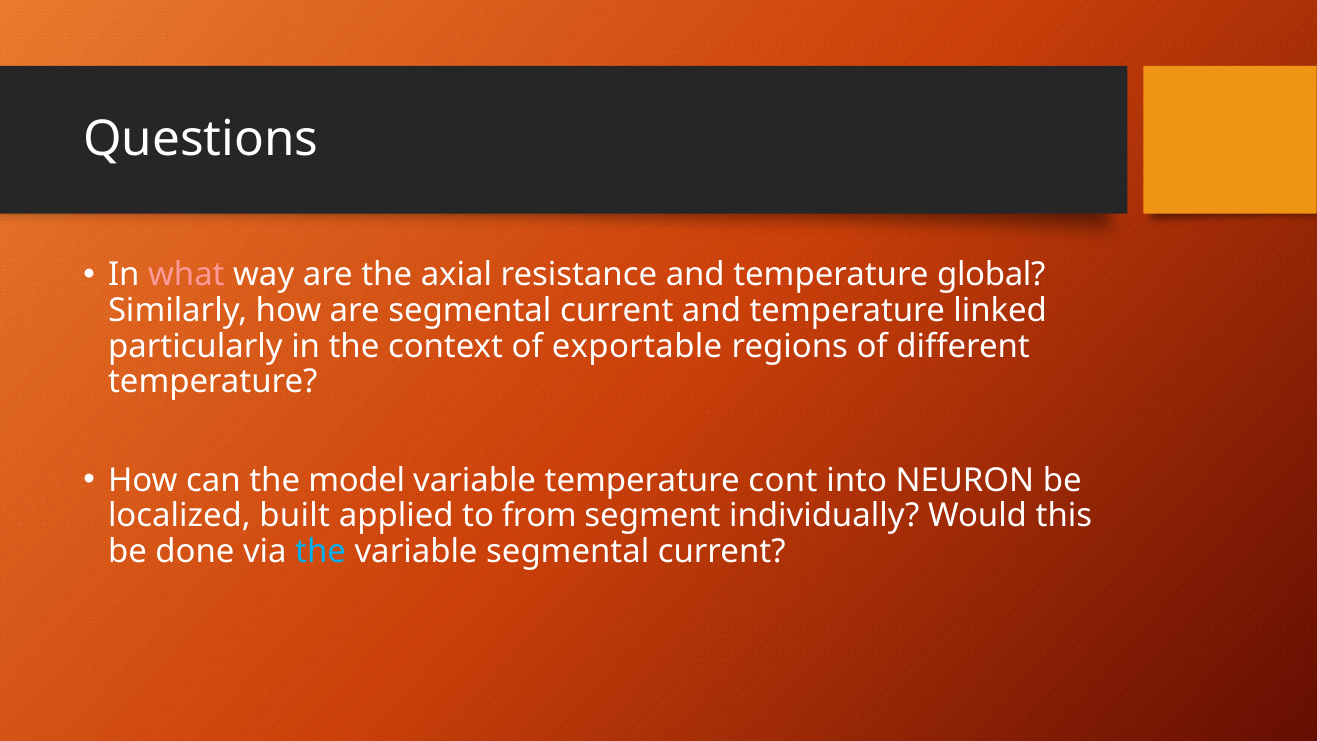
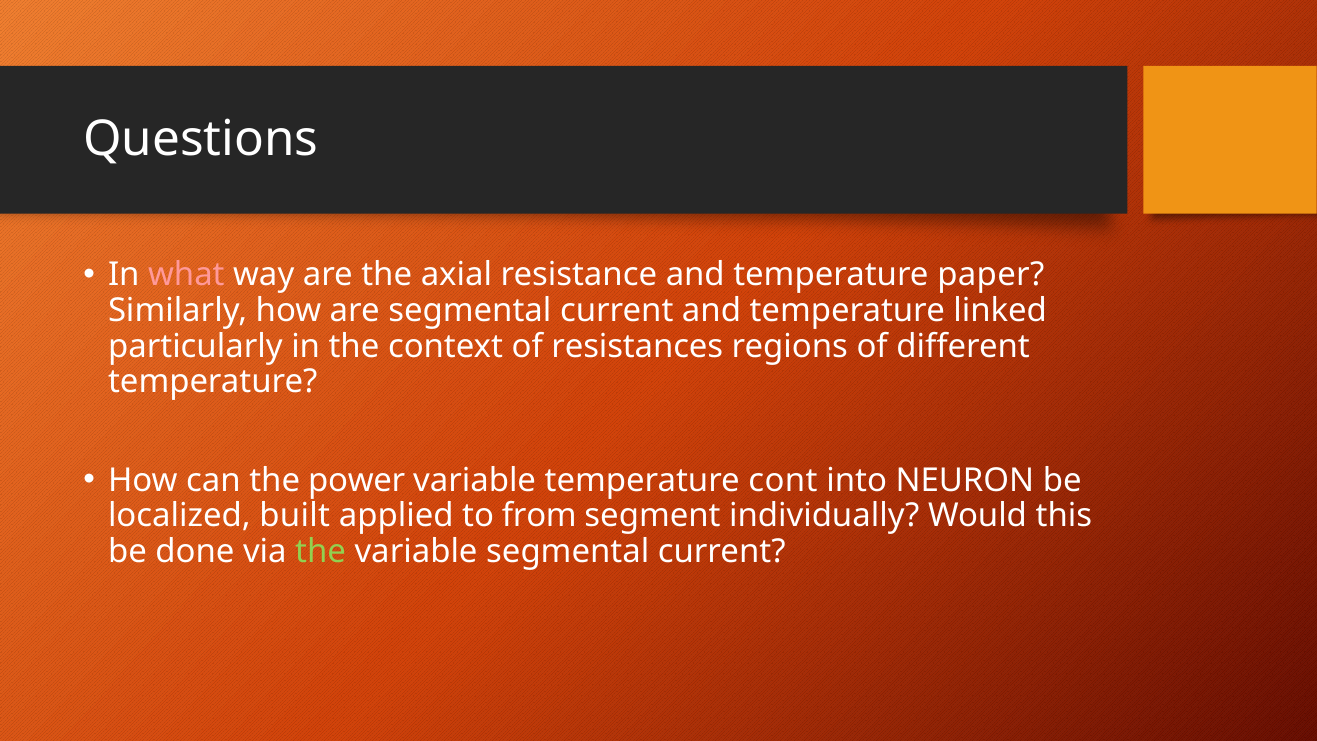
global: global -> paper (991, 275)
exportable: exportable -> resistances (637, 346)
model: model -> power (357, 480)
the colour: light blue -> light green (321, 551)
